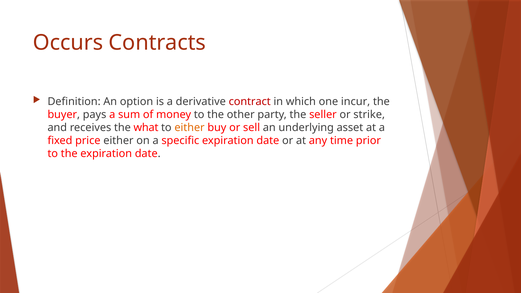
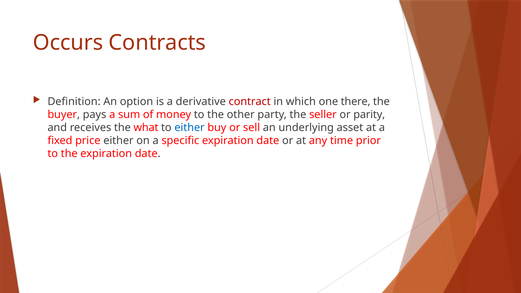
incur: incur -> there (356, 102)
strike: strike -> parity (369, 115)
either colour: orange -> blue (190, 128)
